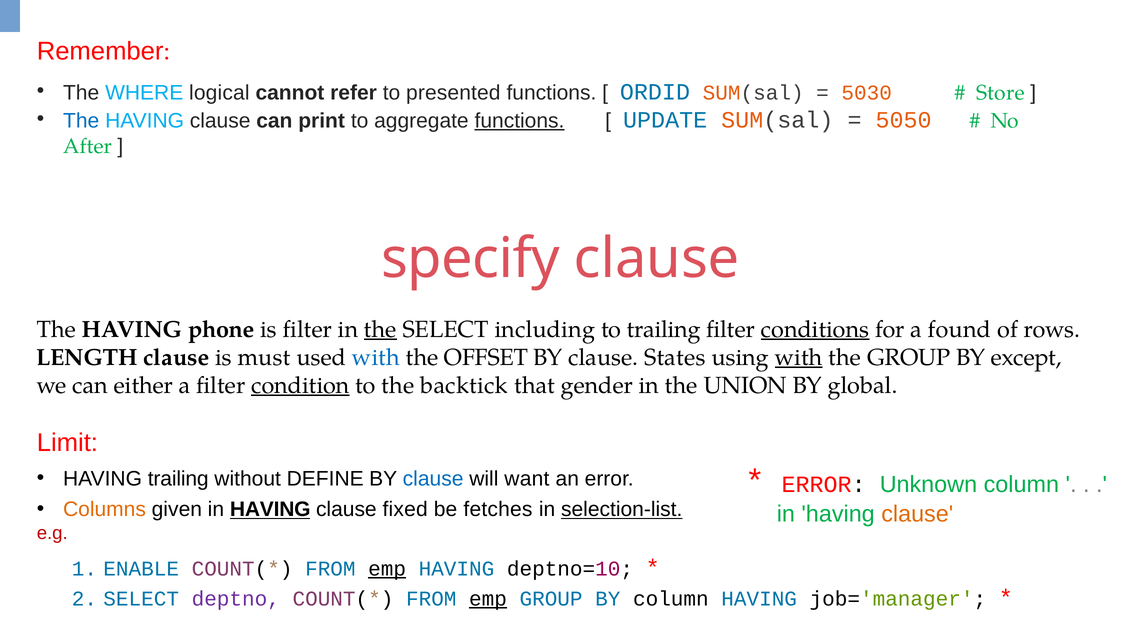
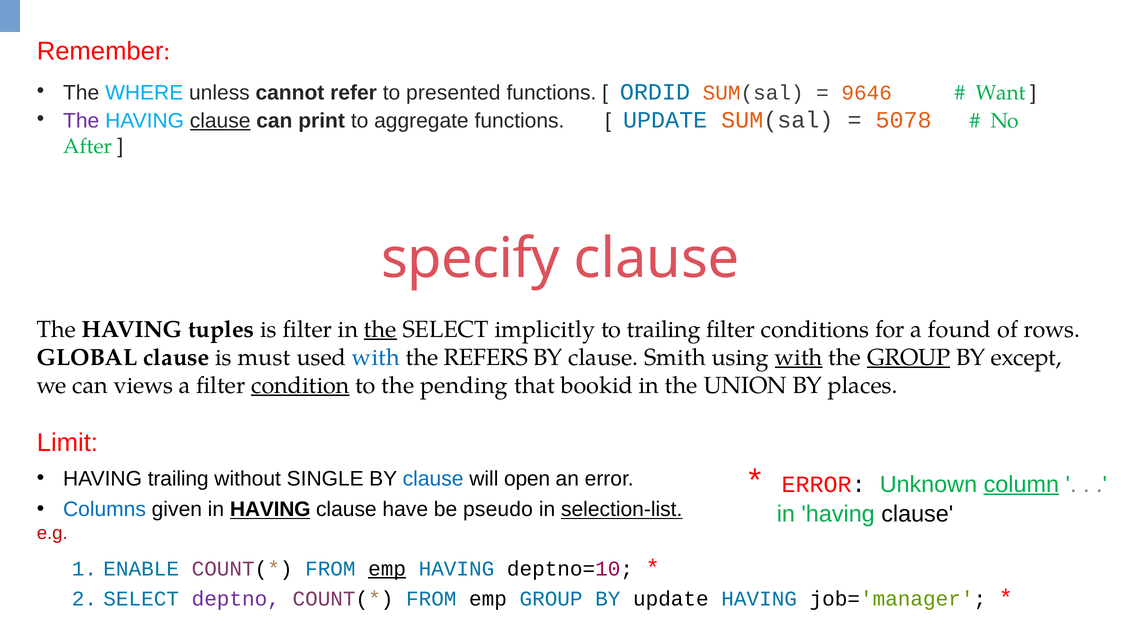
logical: logical -> unless (219, 93)
5030: 5030 -> 9646 (867, 93)
Store: Store -> Want (1001, 93)
The colour: blue -> purple (81, 121)
clause underline: none -> present (220, 121)
functions underline: present -> none (519, 121)
5050: 5050 -> 5078 (904, 120)
phone: phone -> tuples (221, 330)
including: including -> implicitly (545, 330)
conditions underline: present -> none (815, 330)
LENGTH: LENGTH -> GLOBAL (87, 358)
OFFSET: OFFSET -> REFERS (486, 358)
States: States -> Smith (675, 358)
GROUP underline: none -> present (909, 358)
either: either -> views (143, 386)
backtick: backtick -> pending (464, 386)
gender: gender -> bookid (597, 386)
global: global -> places (863, 386)
DEFINE: DEFINE -> SINGLE (325, 479)
want: want -> open (527, 479)
column underline: none -> present (1021, 485)
Columns colour: orange -> blue (104, 510)
fixed: fixed -> have (405, 510)
fetches: fetches -> pseudo (498, 510)
clause colour: orange -> black (917, 515)
emp underline: present -> none (488, 599)
BY column: column -> update (671, 599)
